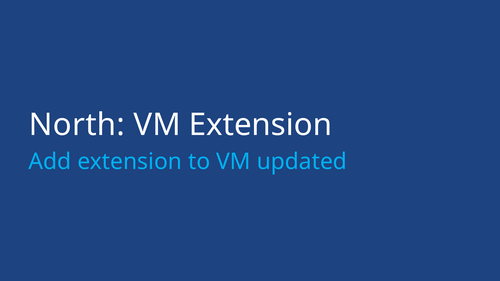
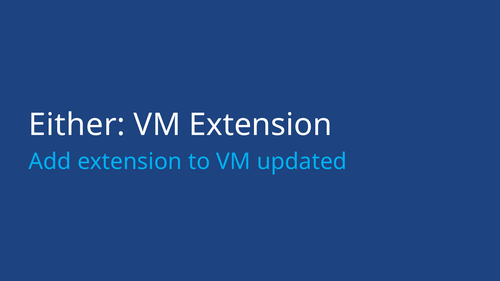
North: North -> Either (77, 125)
